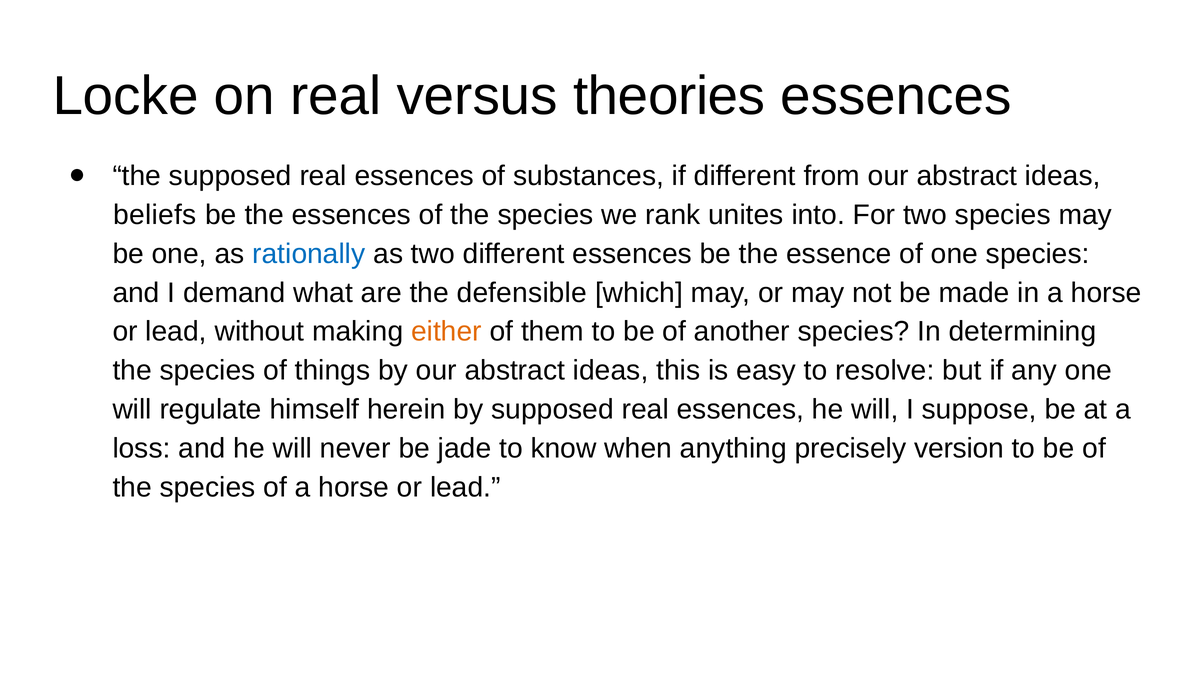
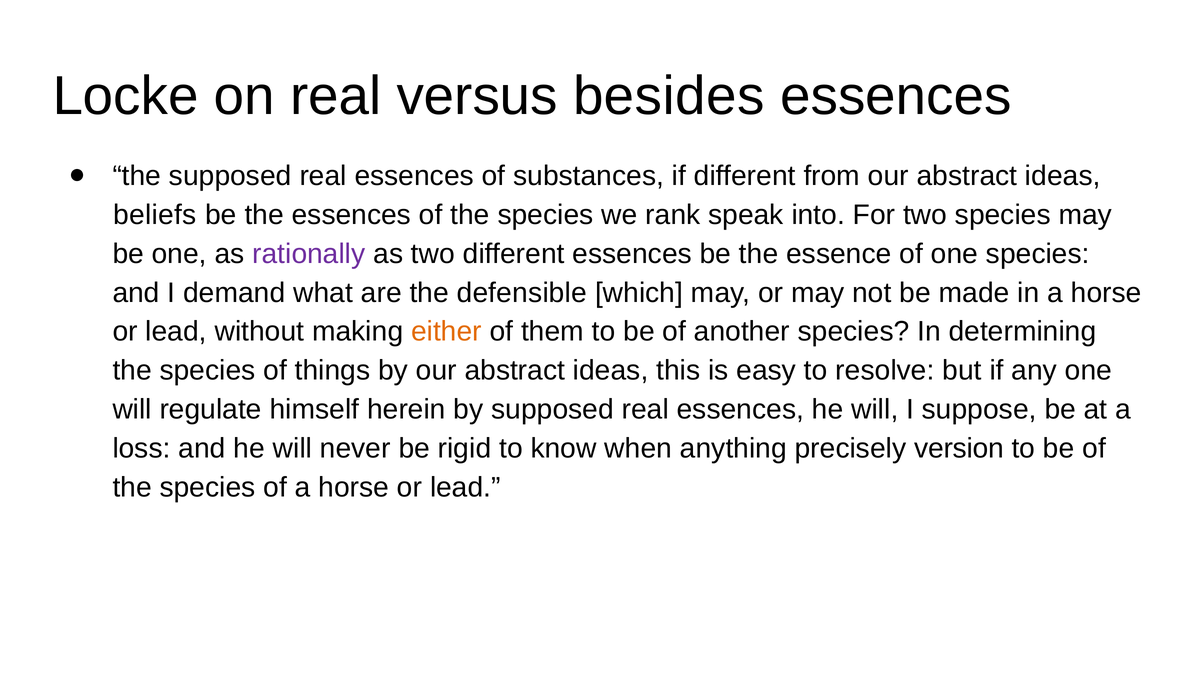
theories: theories -> besides (669, 96)
unites: unites -> speak (746, 215)
rationally colour: blue -> purple (309, 254)
jade: jade -> rigid (464, 448)
